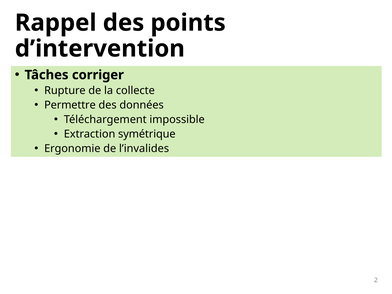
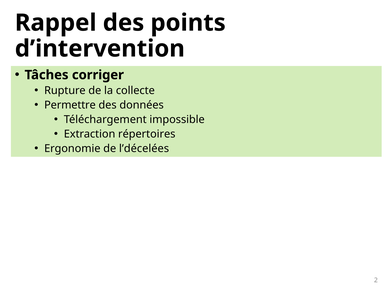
symétrique: symétrique -> répertoires (147, 134)
l’invalides: l’invalides -> l’décelées (144, 148)
